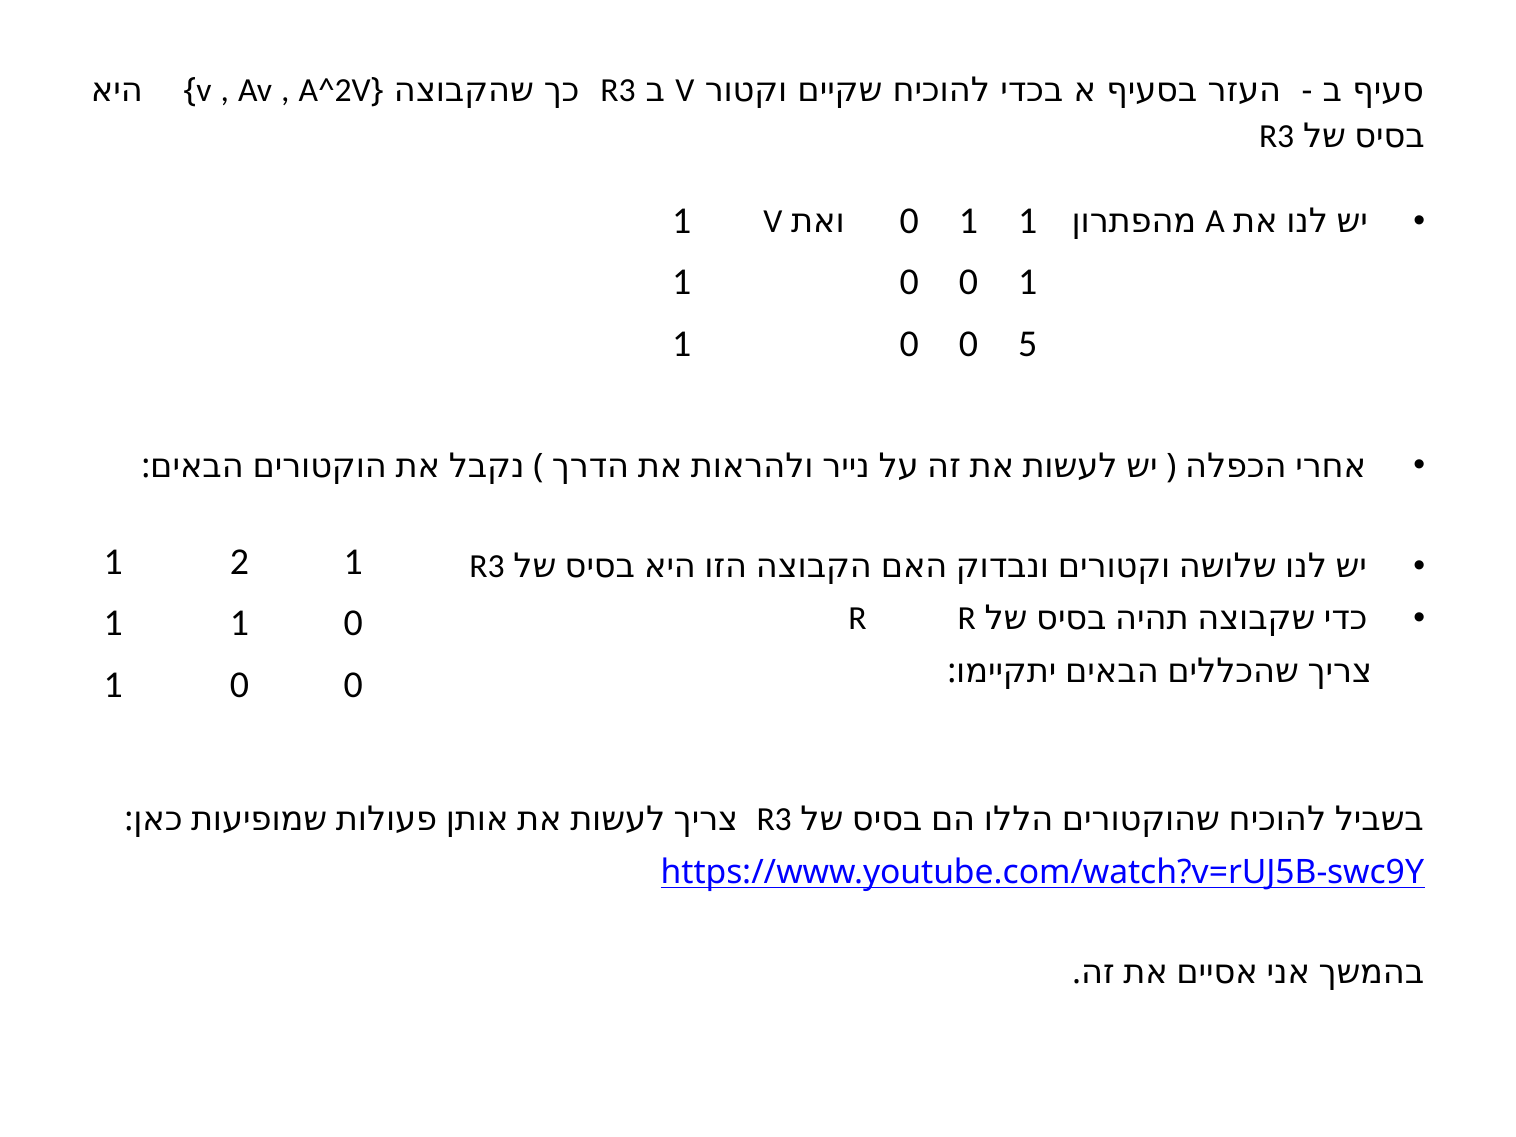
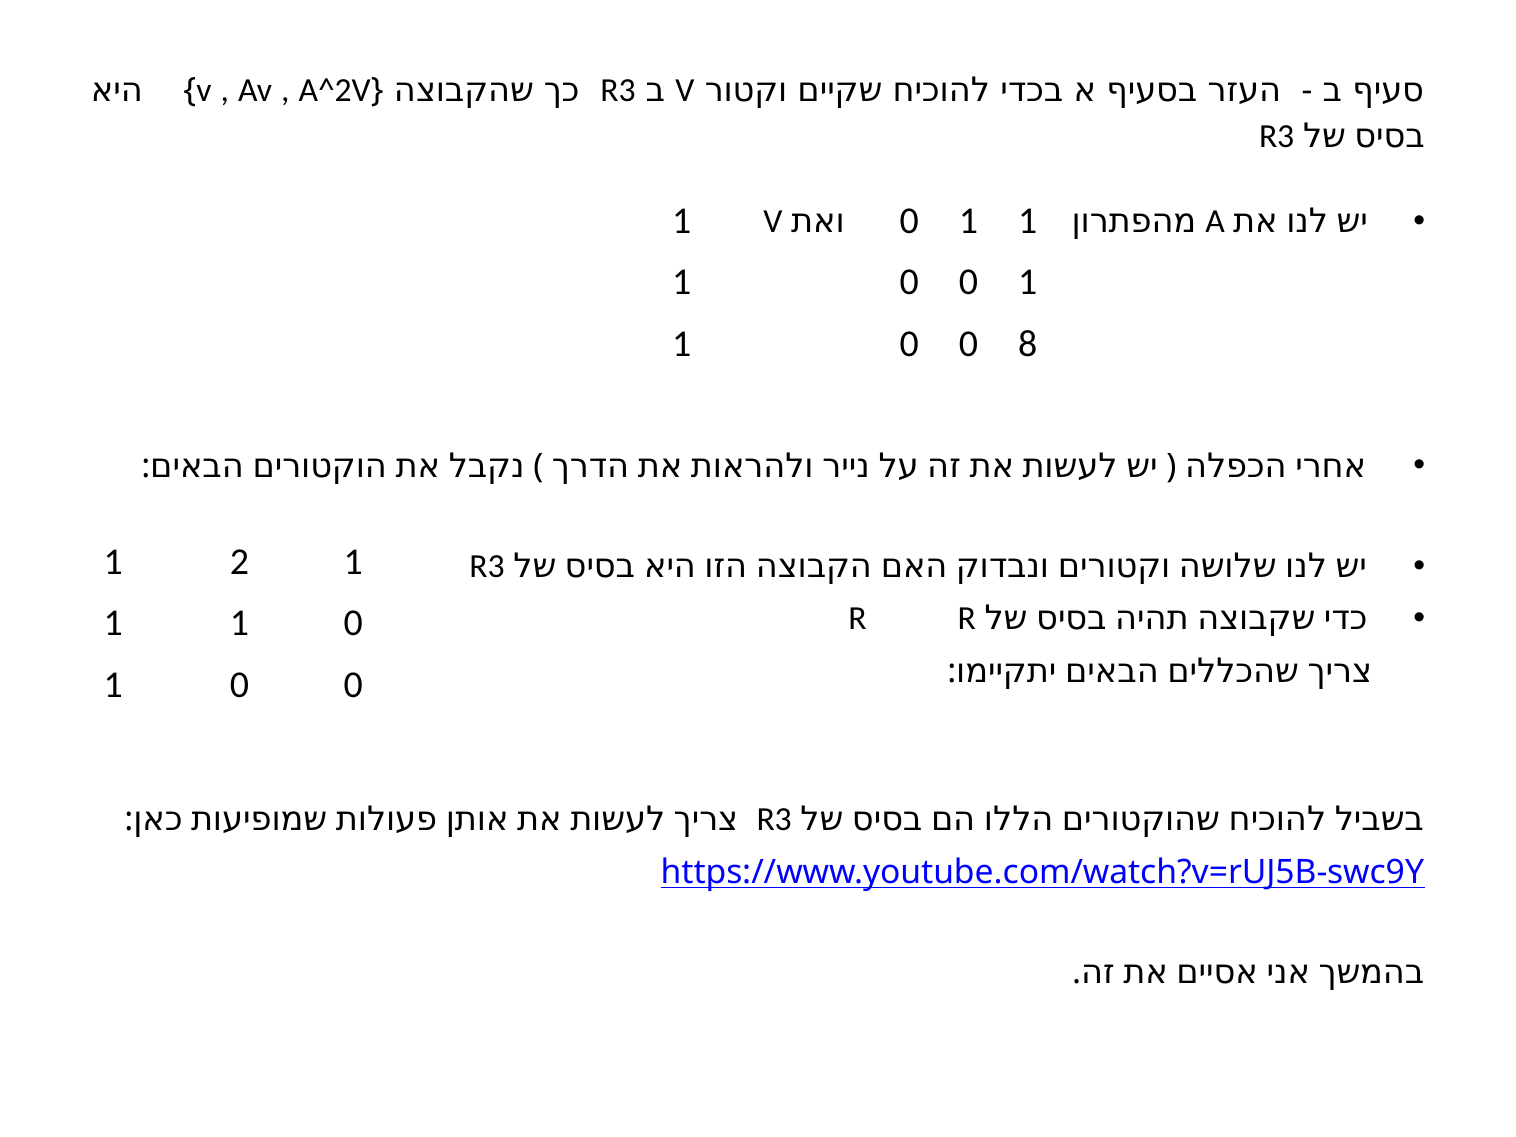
5: 5 -> 8 (1028, 344)
